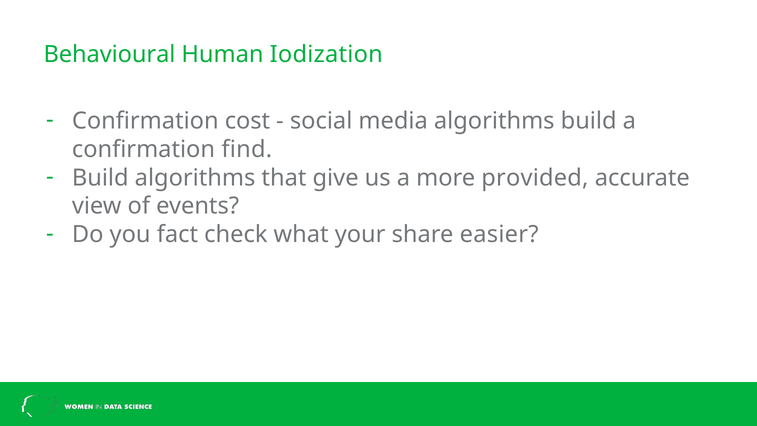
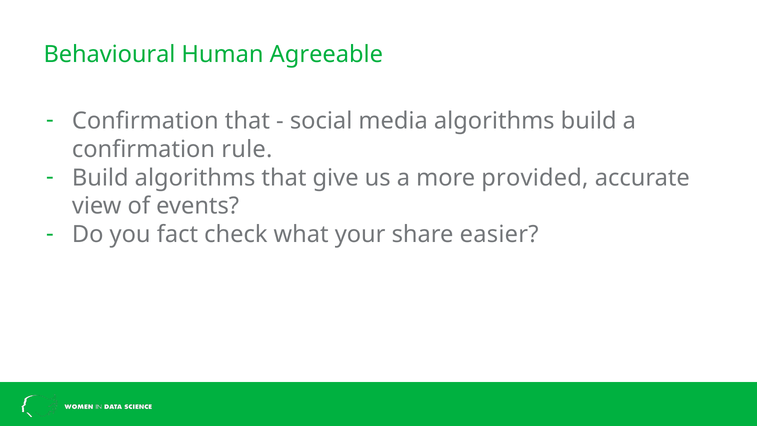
Iodization: Iodization -> Agreeable (326, 54)
Confirmation cost: cost -> that (247, 121)
find: find -> rule (247, 149)
